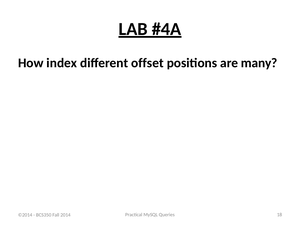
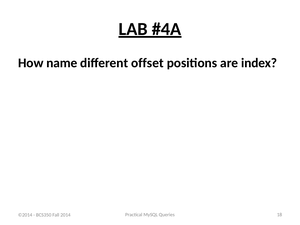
index: index -> name (62, 63)
many: many -> index (259, 63)
